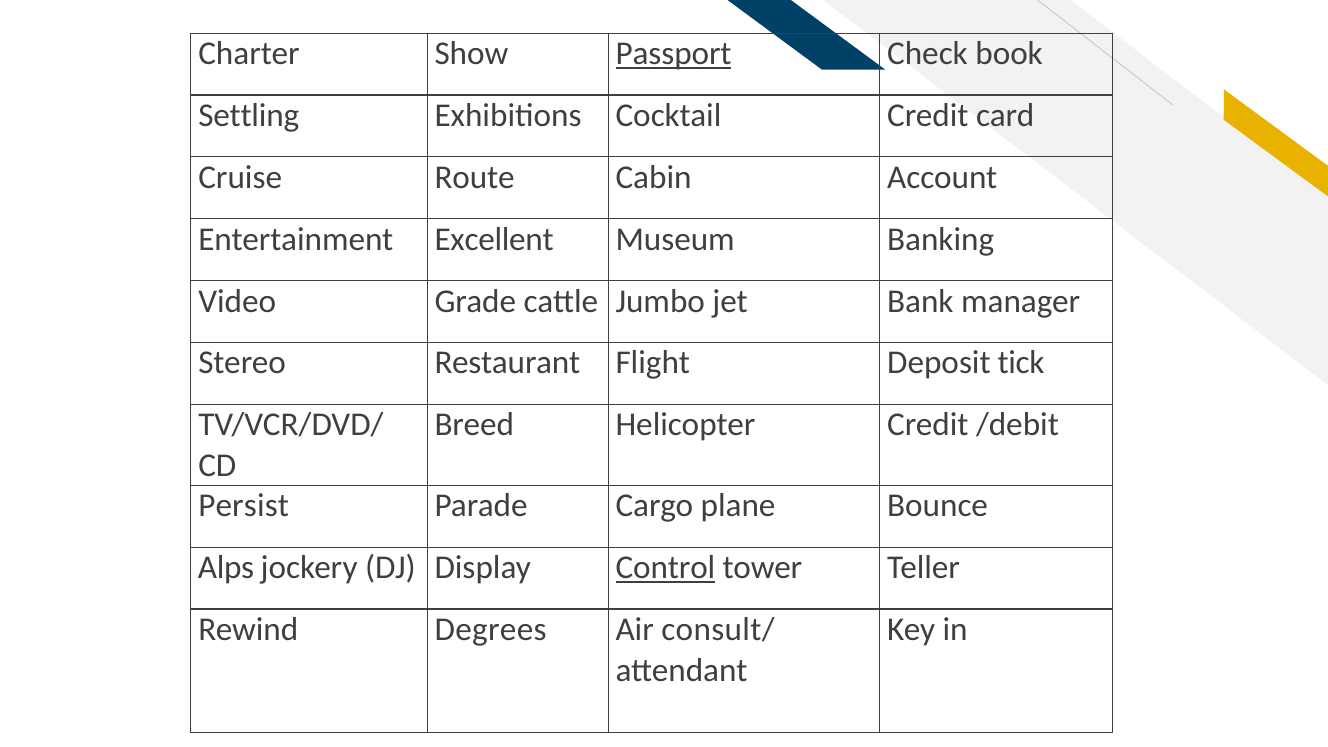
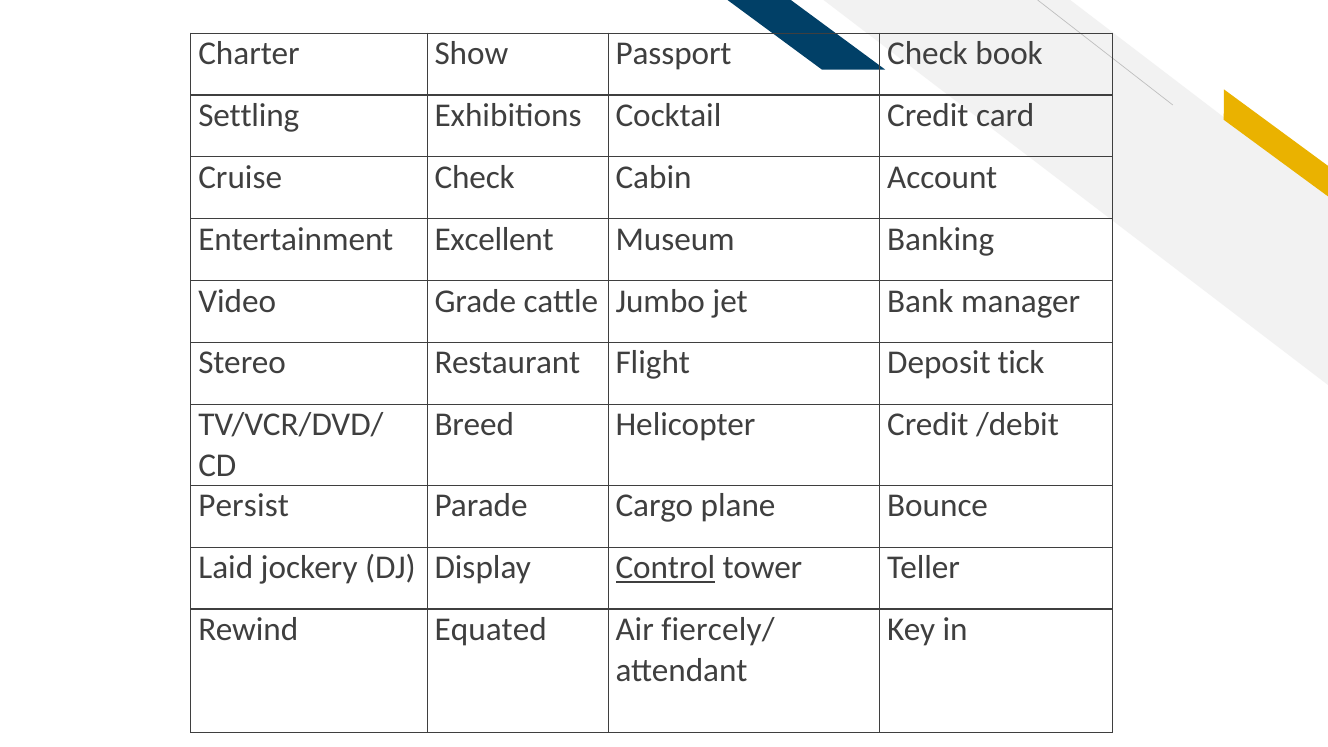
Passport underline: present -> none (674, 54)
Cruise Route: Route -> Check (475, 177)
Alps: Alps -> Laid (226, 568)
Degrees: Degrees -> Equated (491, 630)
consult/: consult/ -> fiercely/ (718, 630)
